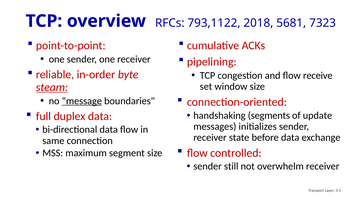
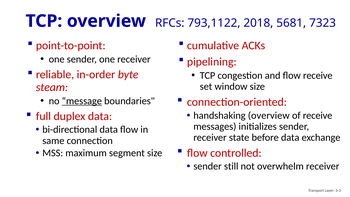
steam underline: present -> none (52, 87)
handshaking segments: segments -> overview (269, 115)
of update: update -> receive (318, 115)
